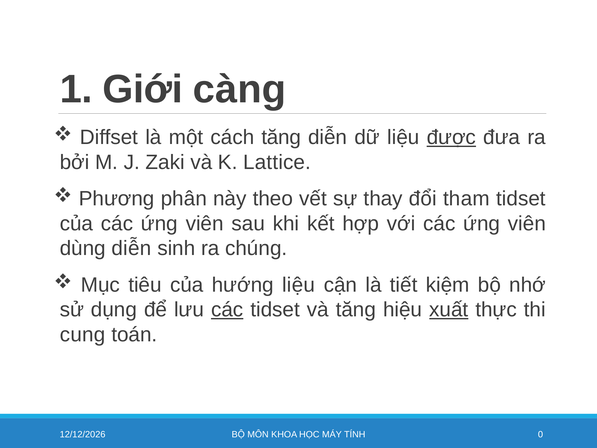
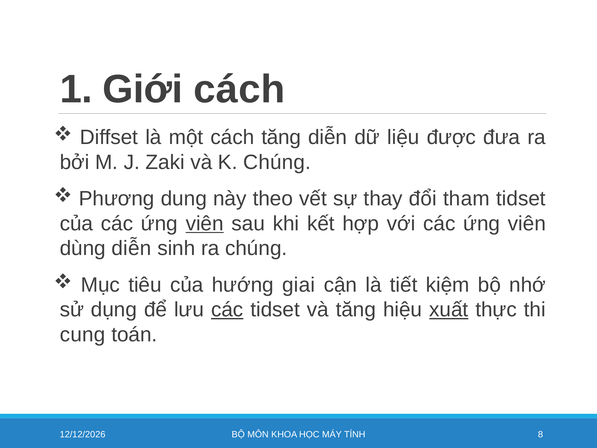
Giới càng: càng -> cách (239, 89)
được underline: present -> none (451, 137)
K Lattice: Lattice -> Chúng (277, 162)
phân: phân -> dung (184, 199)
viên underline: none -> present (205, 223)
hướng liệu: liệu -> giai (299, 285)
0: 0 -> 8 (541, 434)
